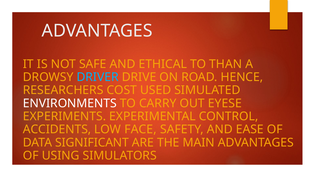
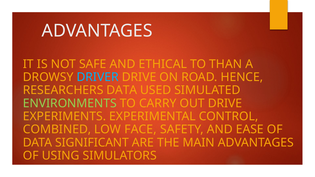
RESEARCHERS COST: COST -> DATA (122, 90)
ENVIRONMENTS colour: white -> light green (70, 103)
OUT EYESE: EYESE -> DRIVE (225, 103)
ACCIDENTS: ACCIDENTS -> COMBINED (57, 130)
